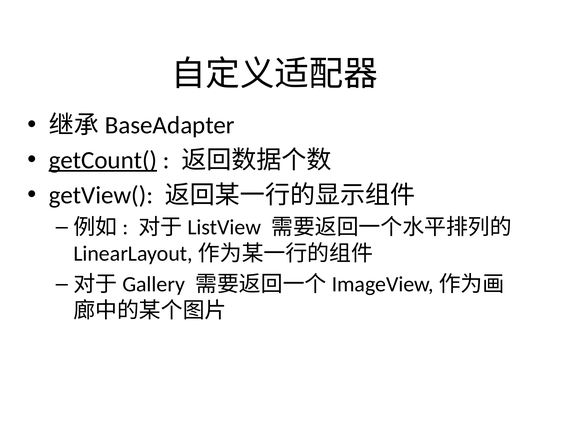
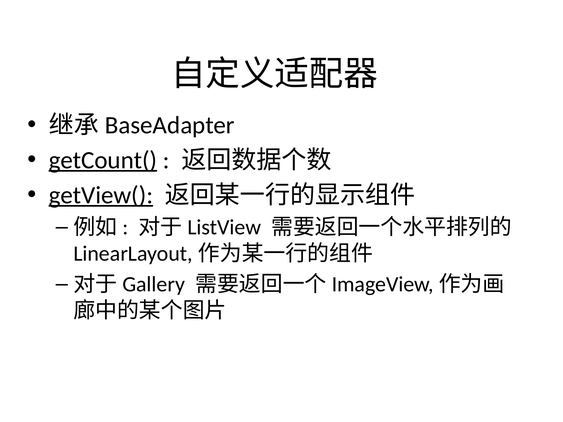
getView( underline: none -> present (101, 195)
